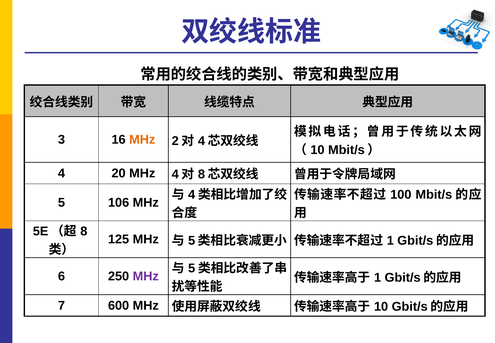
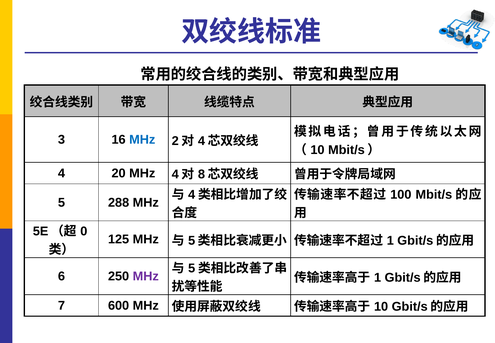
MHz colour: orange -> blue (142, 140)
106: 106 -> 288 (119, 202)
8: 8 -> 0 (84, 231)
